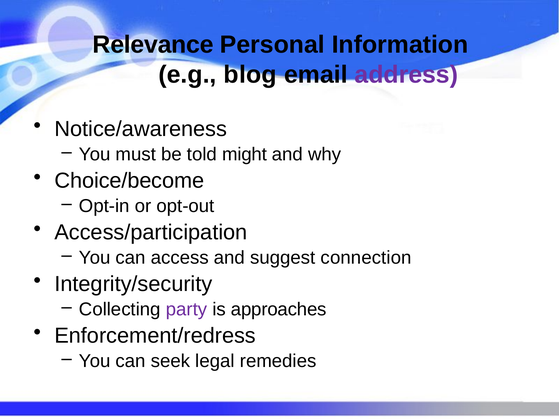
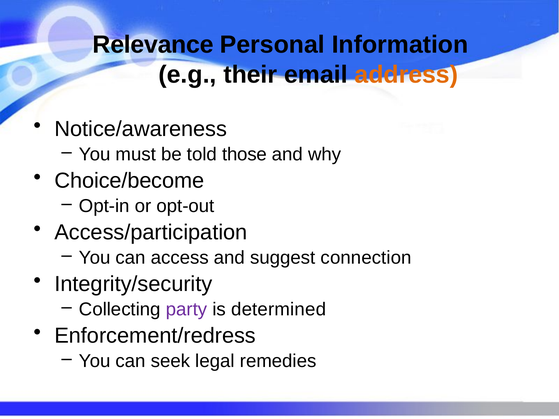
blog: blog -> their (250, 75)
address colour: purple -> orange (406, 75)
might: might -> those (244, 155)
approaches: approaches -> determined (279, 310)
